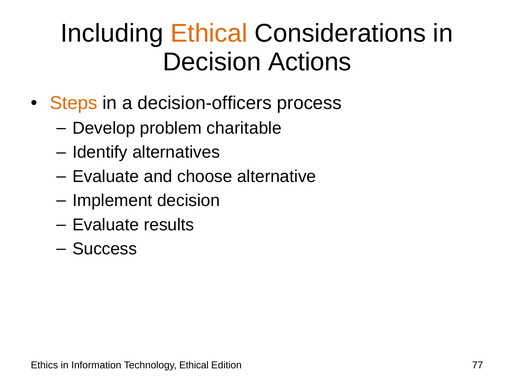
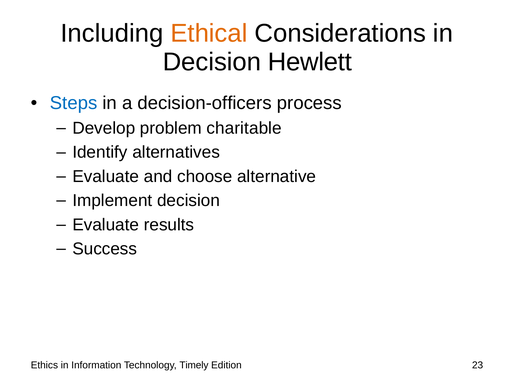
Actions: Actions -> Hewlett (310, 62)
Steps colour: orange -> blue (74, 103)
Technology Ethical: Ethical -> Timely (194, 365)
77: 77 -> 23 (478, 365)
